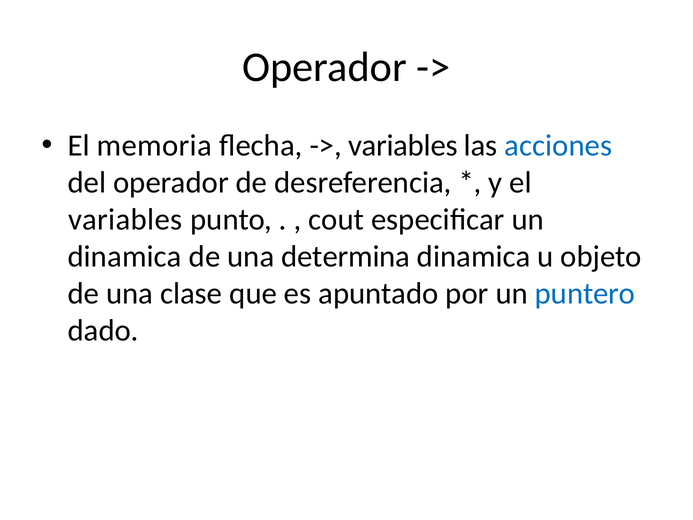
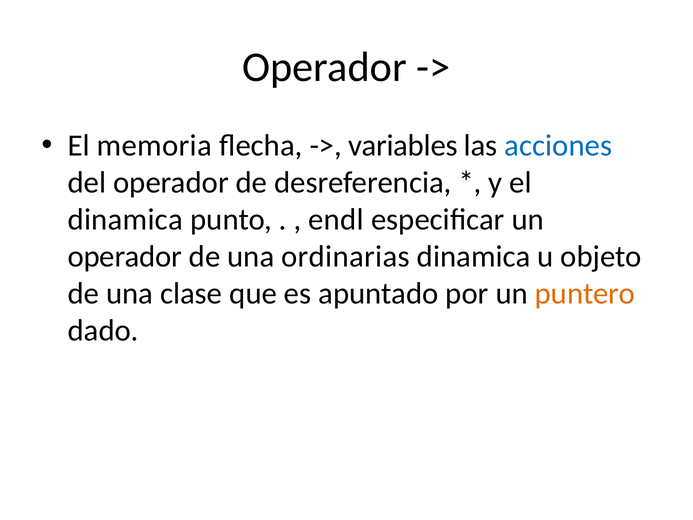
variables: variables -> dinamica (125, 219)
cout: cout -> endl (336, 219)
dinamica: dinamica -> operador (125, 256)
determina: determina -> ordinarias (346, 256)
puntero colour: blue -> orange (585, 293)
